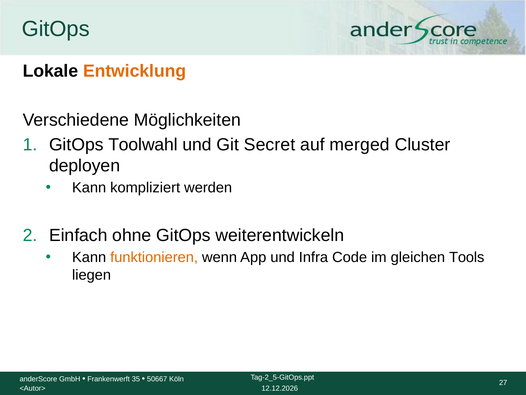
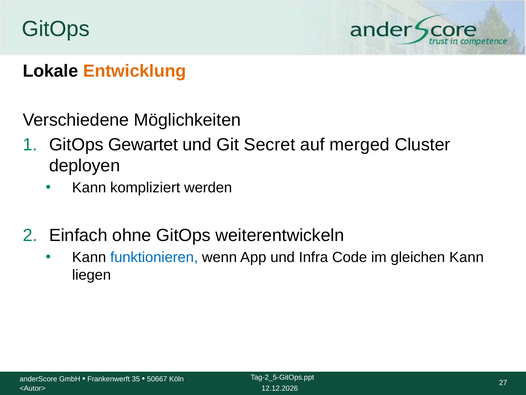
Toolwahl: Toolwahl -> Gewartet (143, 144)
funktionieren colour: orange -> blue (154, 257)
gleichen Tools: Tools -> Kann (467, 257)
